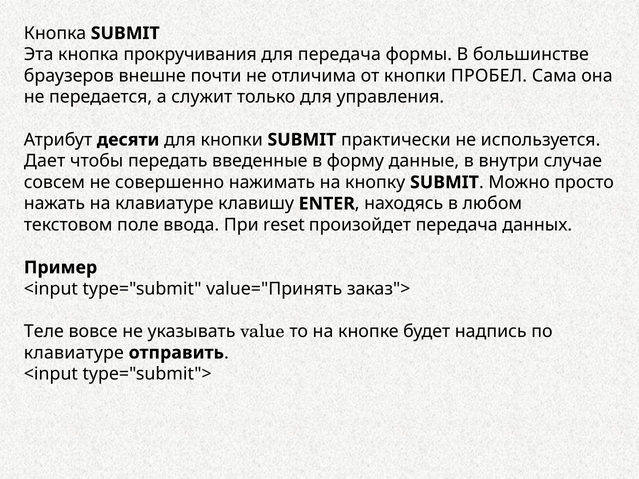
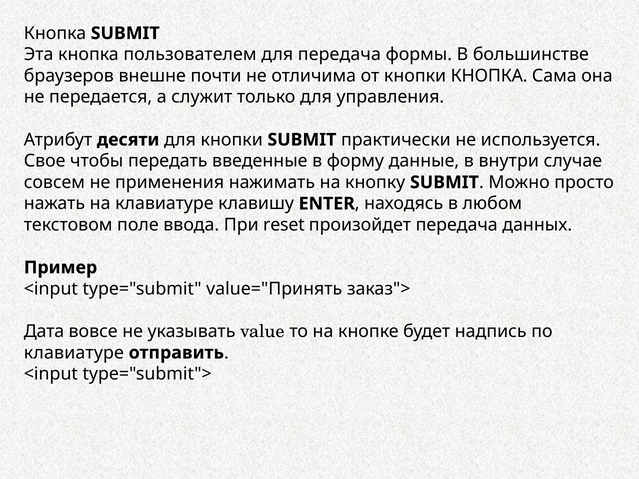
прокручивания: прокручивания -> пользователем (190, 55)
кнопки ПРОБЕЛ: ПРОБЕЛ -> КНОПКА (489, 76)
Дает: Дает -> Свое (45, 161)
совершенно: совершенно -> применения (170, 182)
Теле: Теле -> Дата (44, 332)
